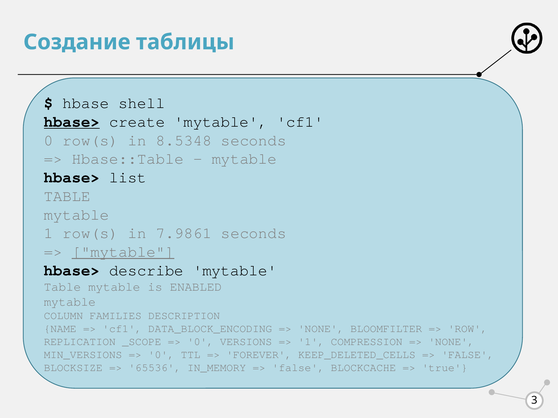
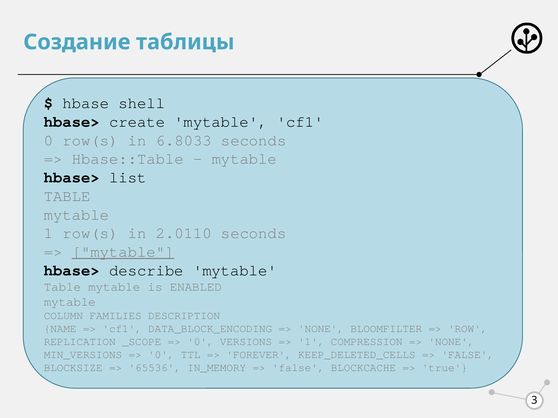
hbase> underline: present -> none (72, 122)
8.5348: 8.5348 -> 6.8033 (184, 140)
7.9861: 7.9861 -> 2.0110 (184, 233)
